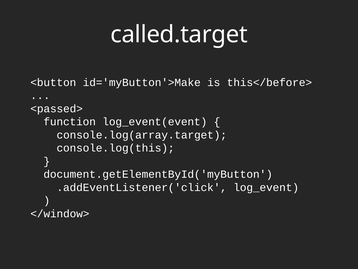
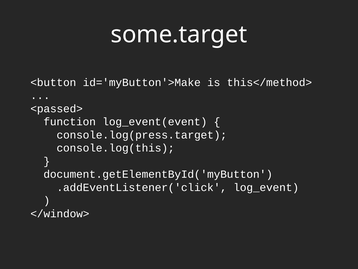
called.target: called.target -> some.target (179, 34)
this</before>: this</before> -> this</method> (269, 82)
console.log(array.target: console.log(array.target -> console.log(press.target (142, 135)
